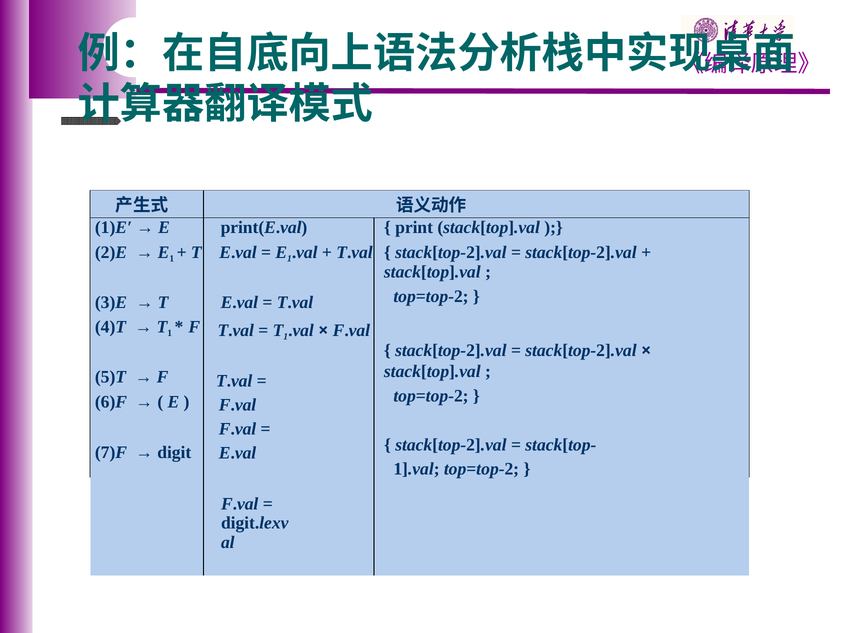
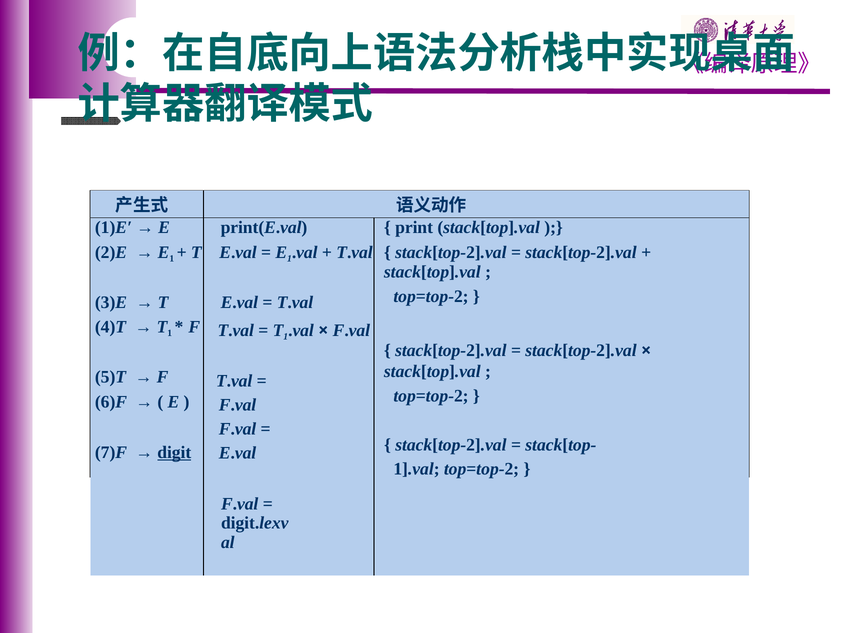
digit underline: none -> present (174, 453)
